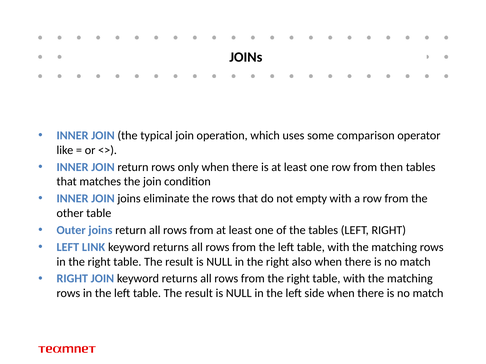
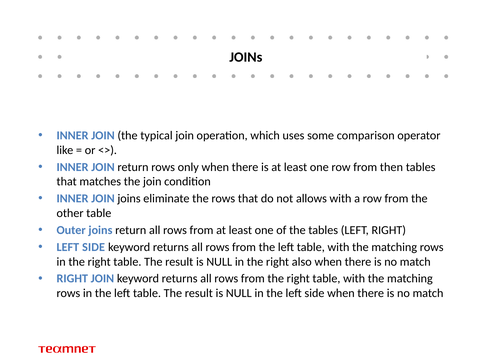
empty: empty -> allows (311, 199)
LINK: LINK -> SIDE (94, 247)
